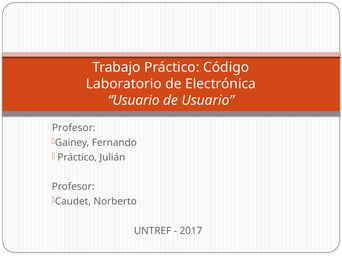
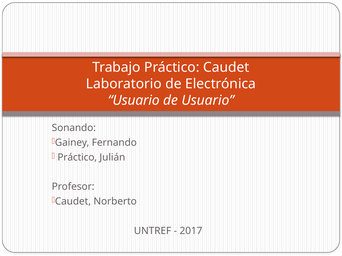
Práctico Código: Código -> Caudet (226, 67)
Profesor: Profesor -> Sonando (74, 128)
